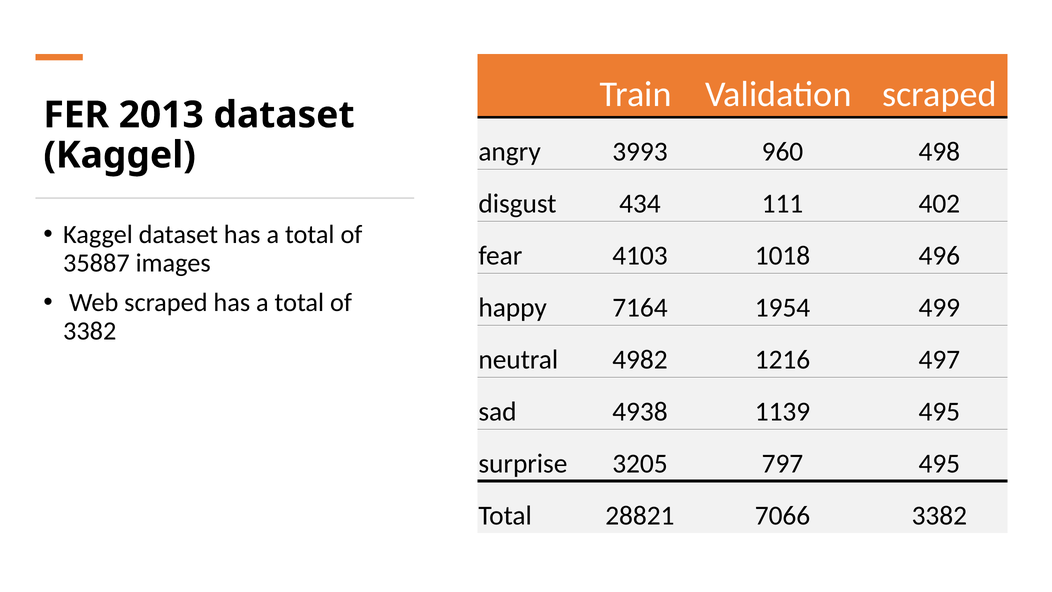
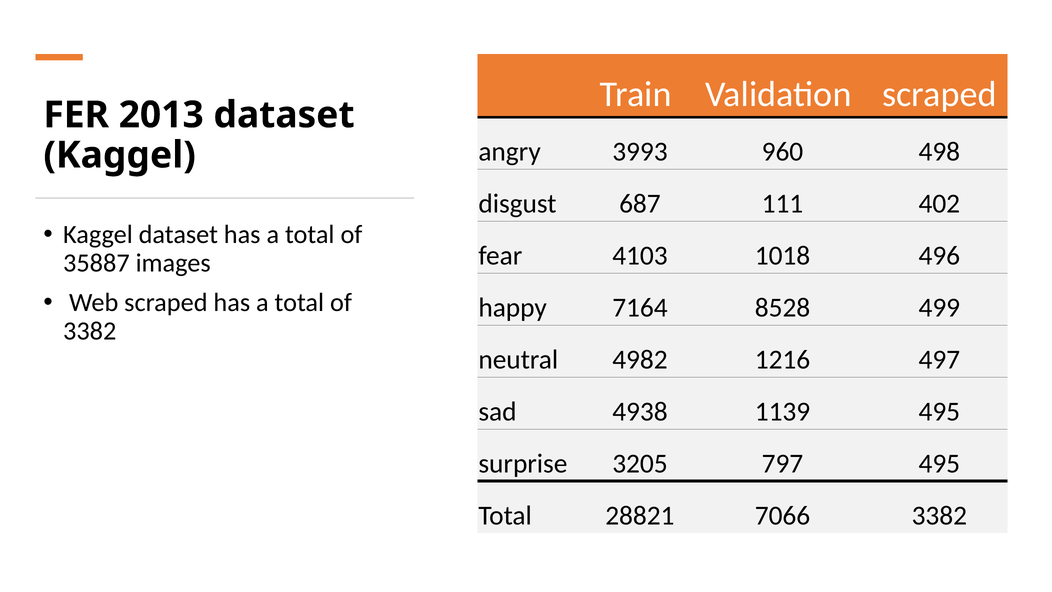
434: 434 -> 687 (640, 204)
1954: 1954 -> 8528 (783, 307)
